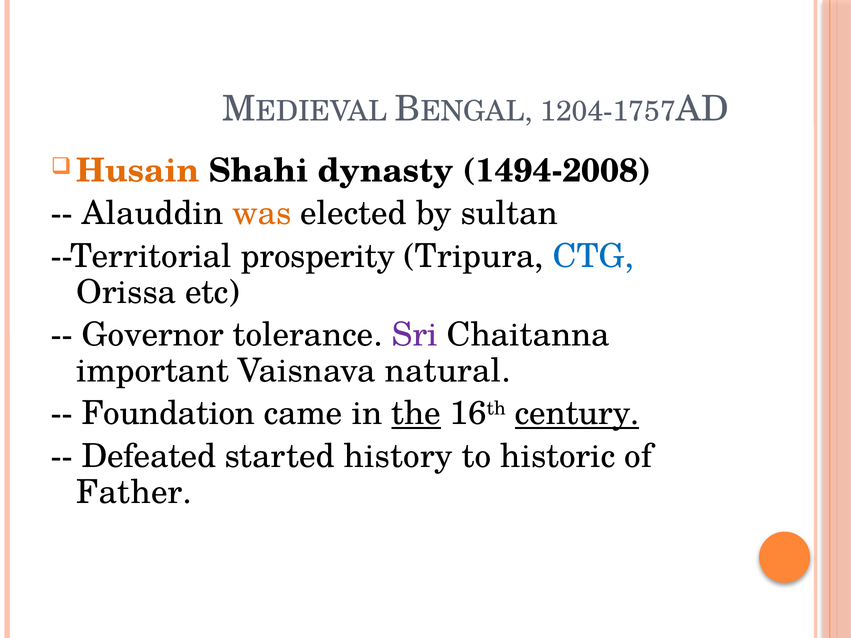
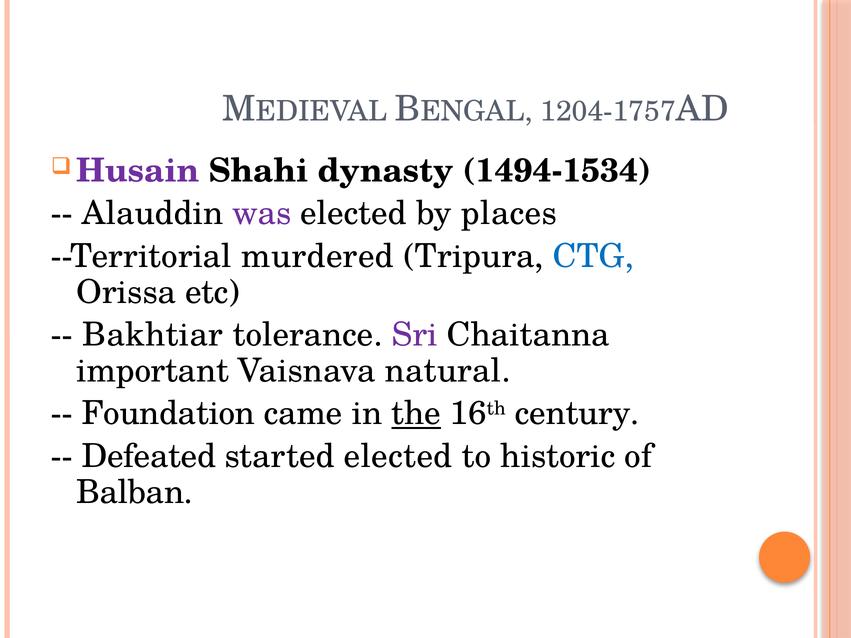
Husain colour: orange -> purple (138, 171)
1494-2008: 1494-2008 -> 1494-1534 (557, 171)
was colour: orange -> purple (262, 214)
sultan: sultan -> places (509, 214)
prosperity: prosperity -> murdered (318, 257)
Governor: Governor -> Bakhtiar (153, 335)
century underline: present -> none (577, 414)
started history: history -> elected (398, 457)
Father: Father -> Balban (135, 492)
